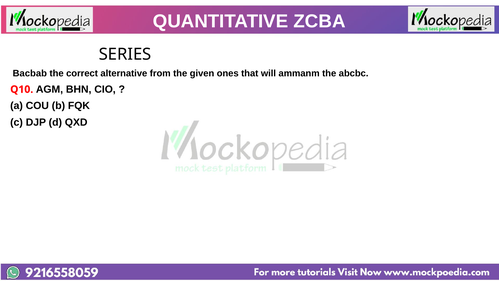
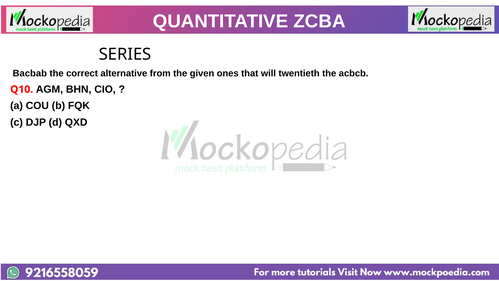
ammanm: ammanm -> twentieth (299, 73)
abcbc: abcbc -> acbcb (354, 73)
